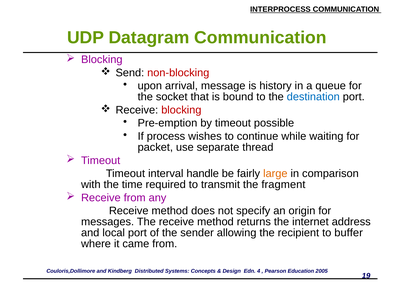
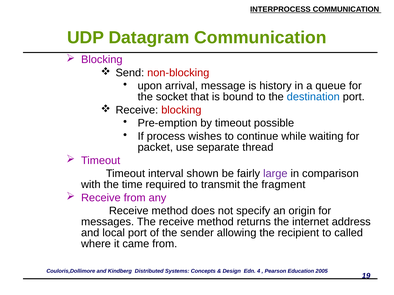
handle: handle -> shown (203, 174)
large colour: orange -> purple (275, 174)
buffer: buffer -> called (349, 233)
